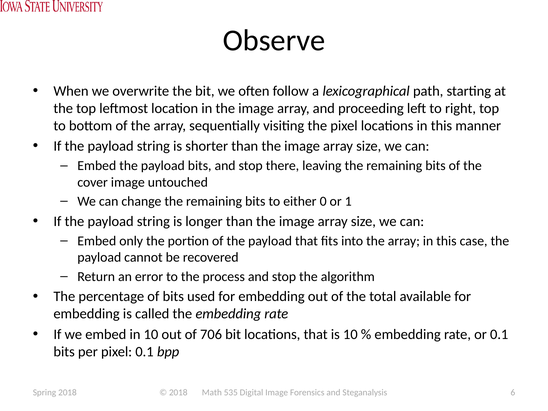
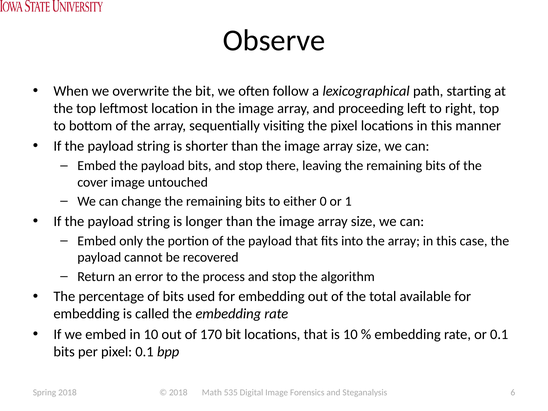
706: 706 -> 170 (211, 334)
